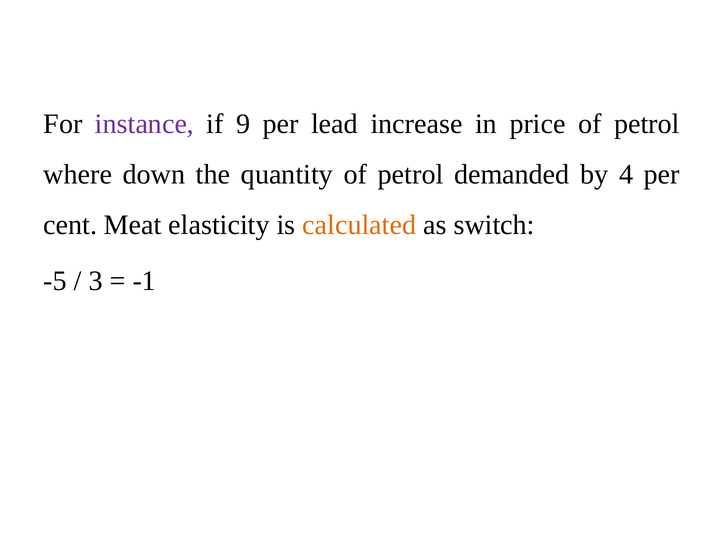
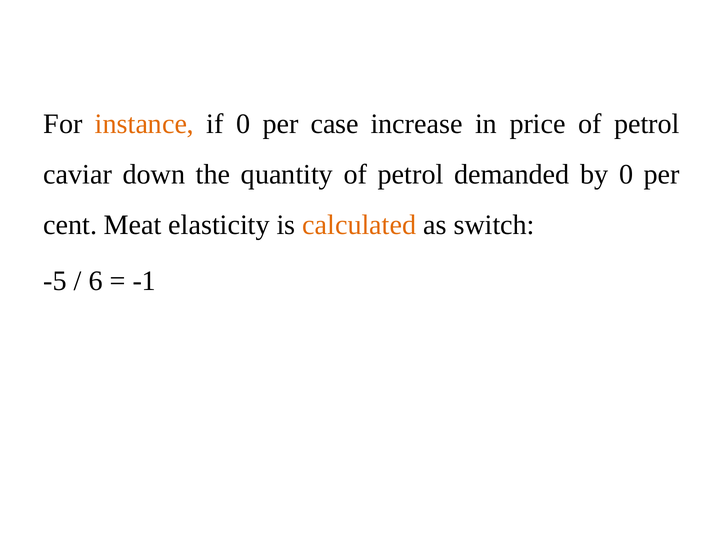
instance colour: purple -> orange (144, 124)
if 9: 9 -> 0 (243, 124)
lead: lead -> case (335, 124)
where: where -> caviar (78, 174)
by 4: 4 -> 0 (626, 174)
3: 3 -> 6 (96, 281)
